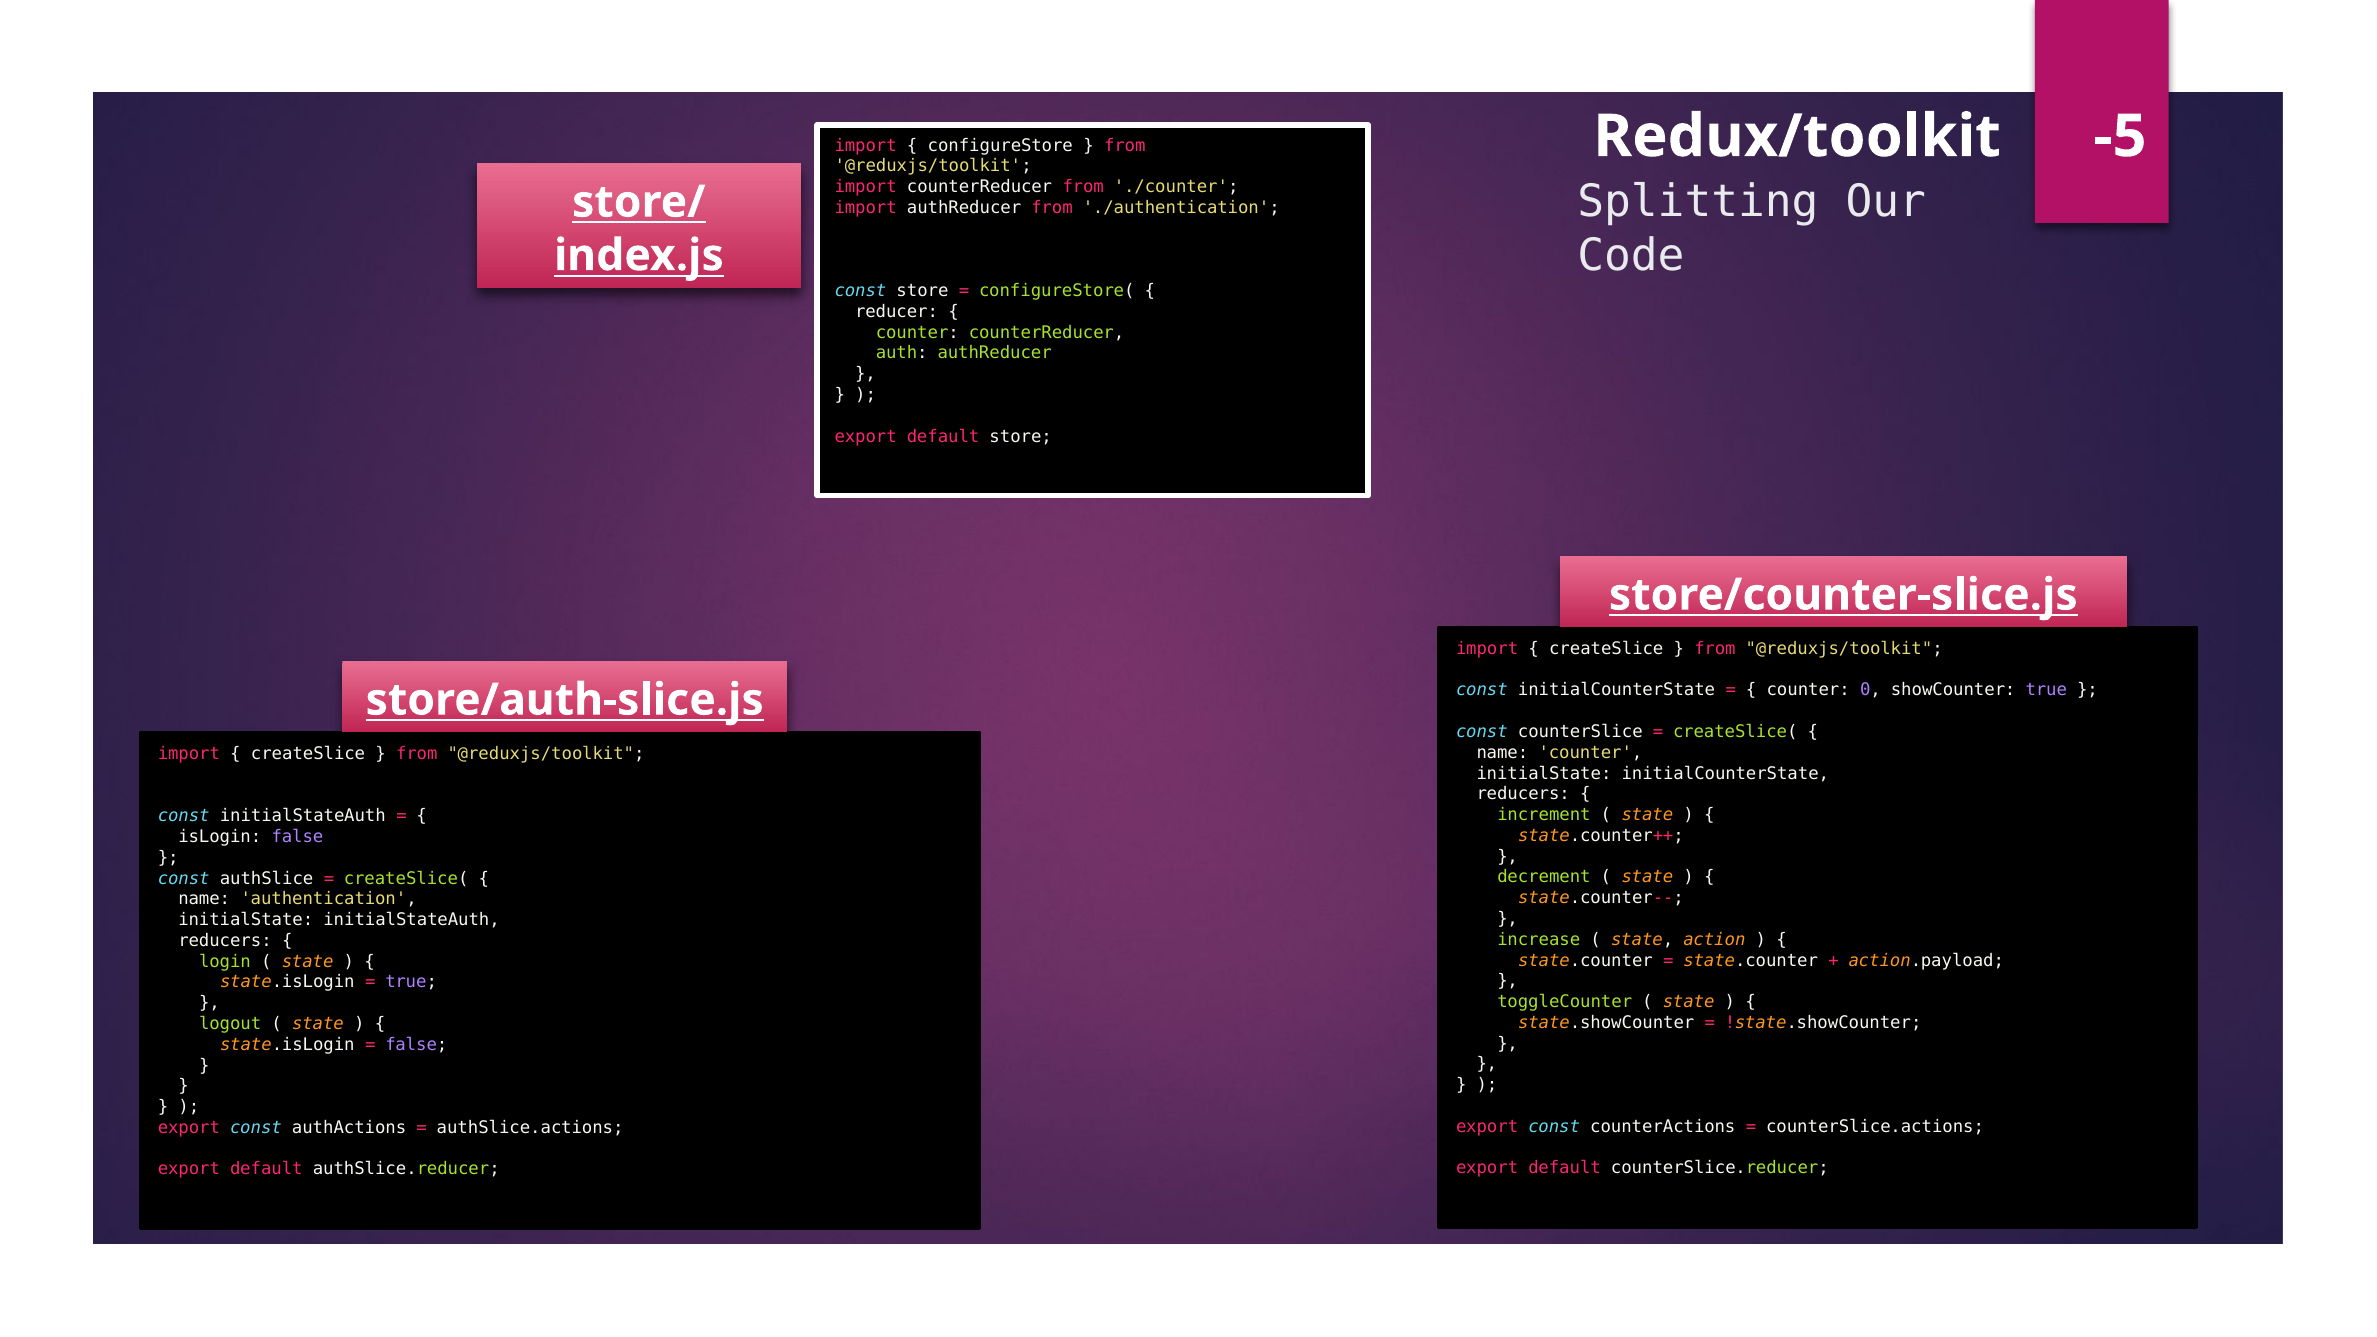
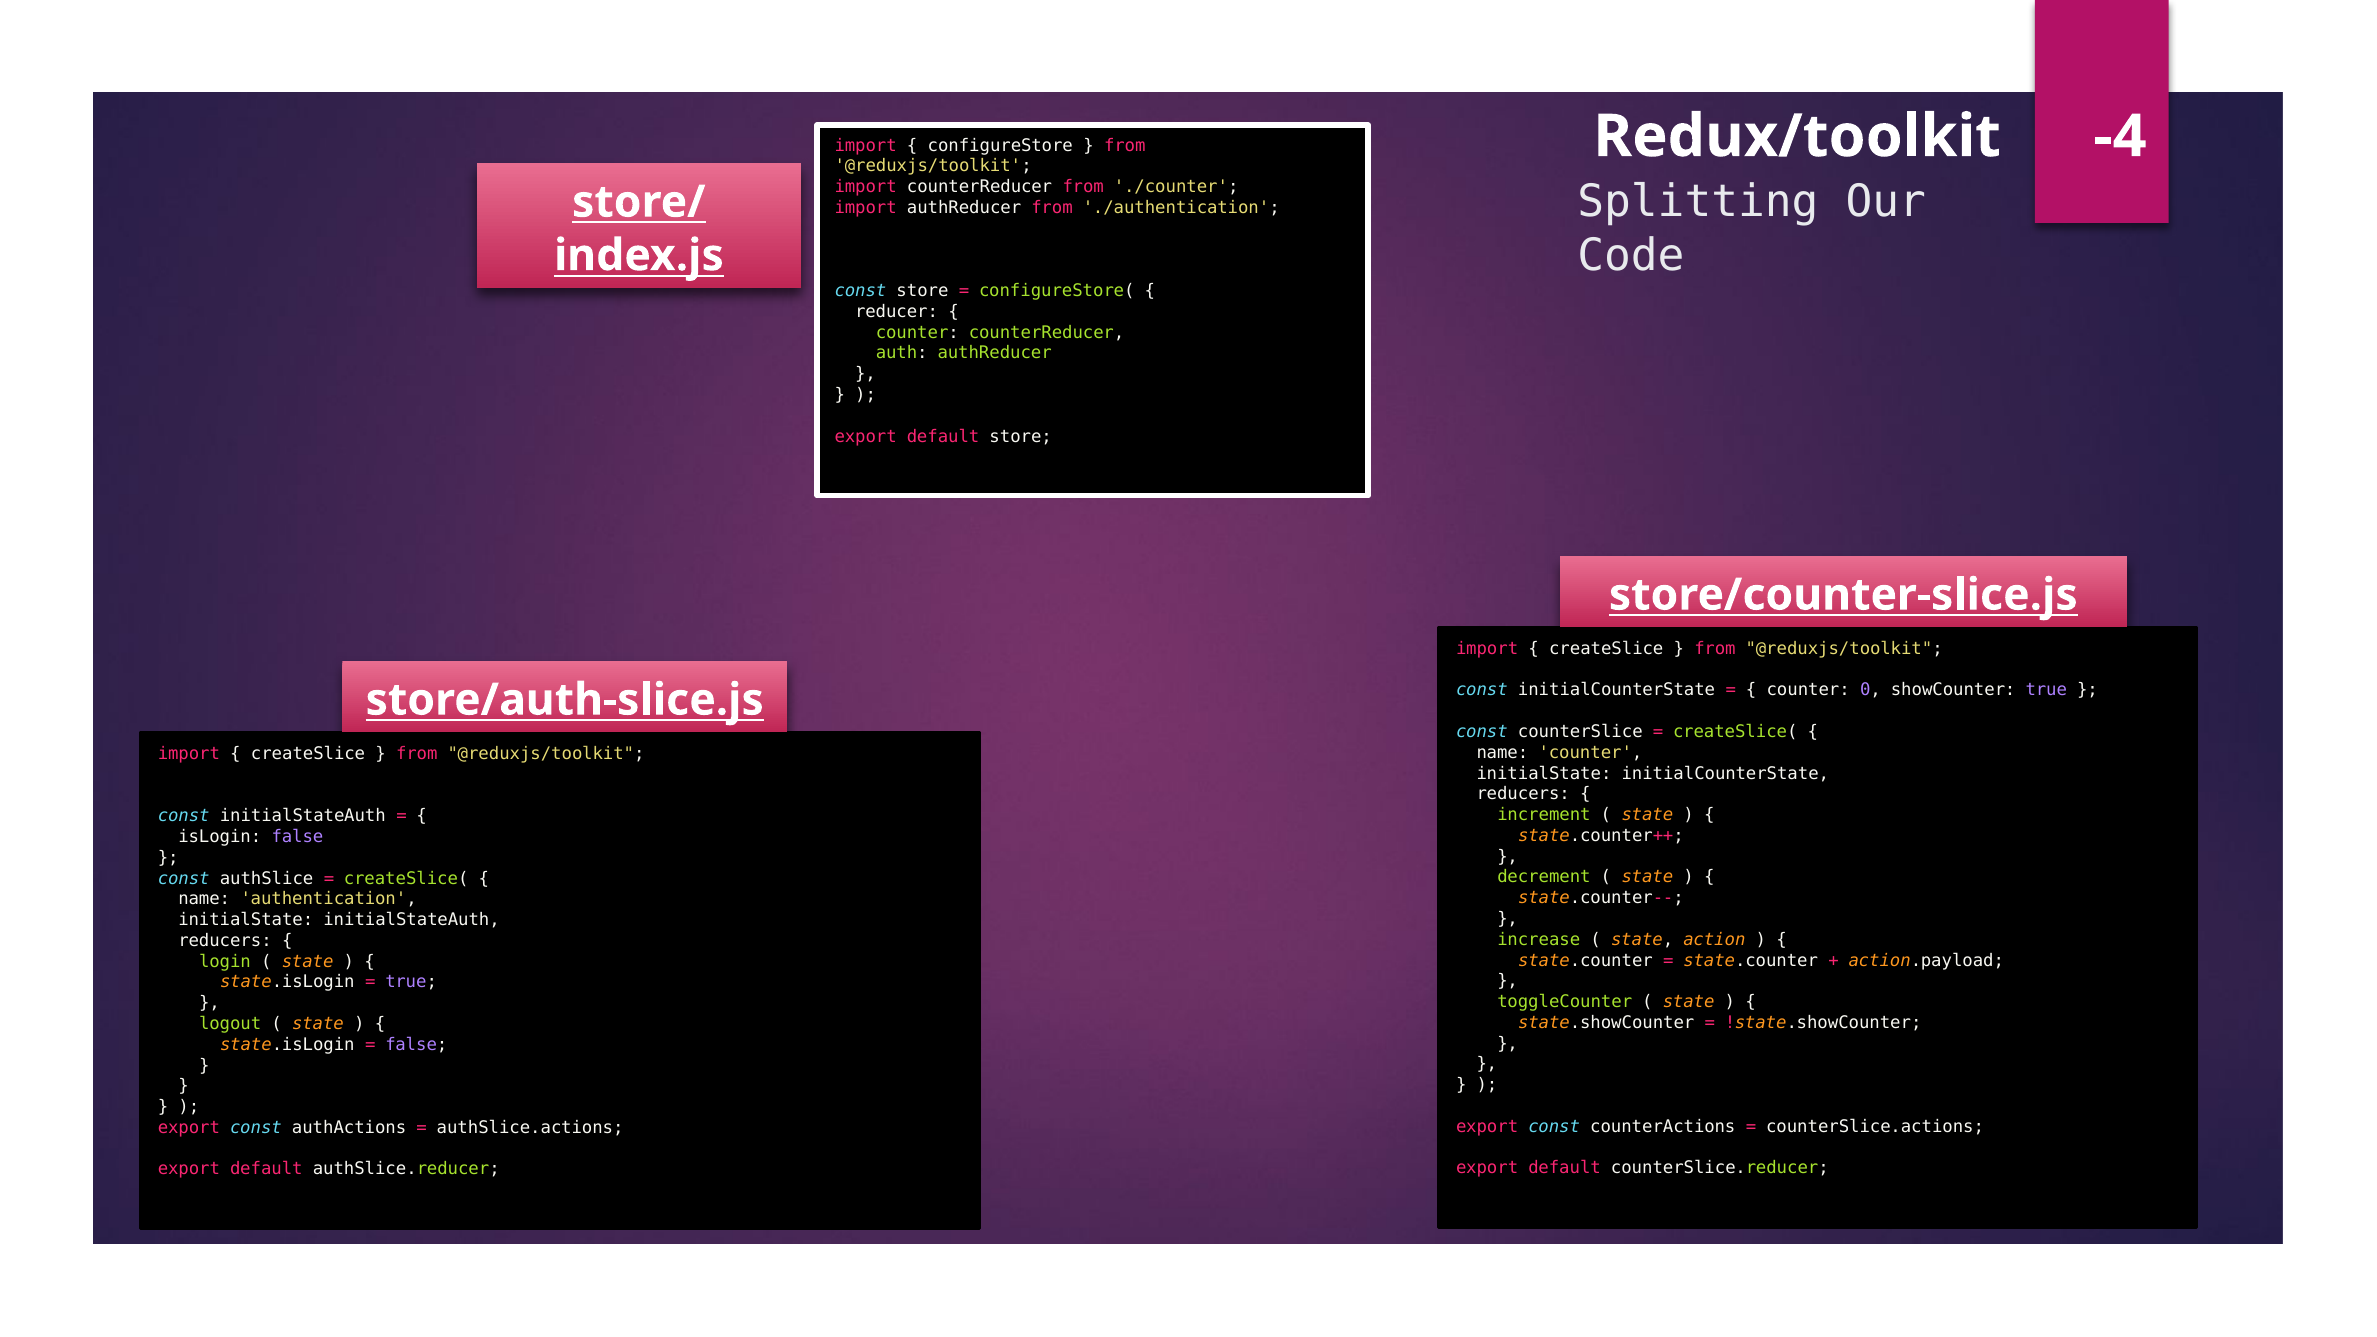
-5: -5 -> -4 (2120, 137)
